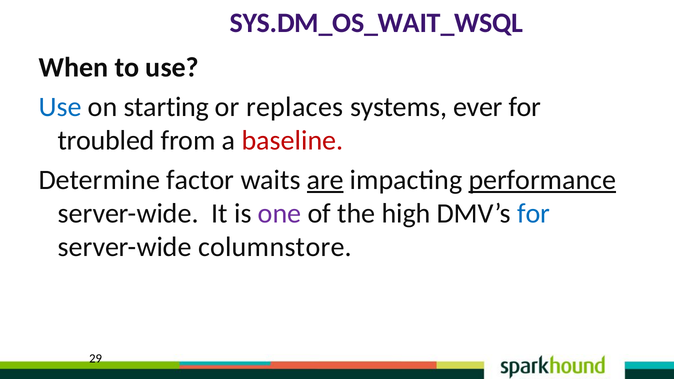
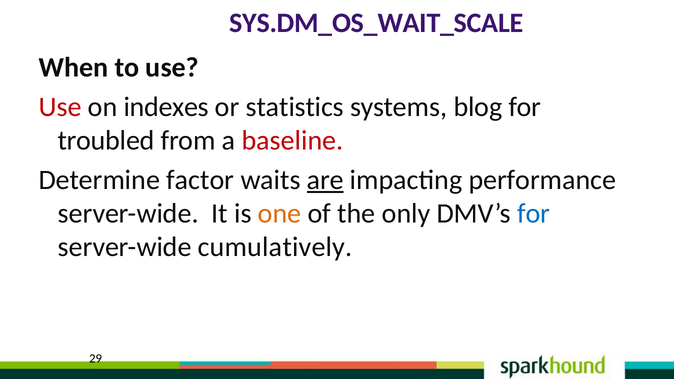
SYS.DM_OS_WAIT_WSQL: SYS.DM_OS_WAIT_WSQL -> SYS.DM_OS_WAIT_SCALE (376, 23)
Use colour: blue -> red (60, 107)
starting: starting -> indexes (166, 107)
replaces: replaces -> statistics (295, 107)
ever: ever -> blog (478, 107)
performance underline: present -> none (542, 180)
one colour: purple -> orange (280, 214)
high: high -> only (406, 214)
columnstore: columnstore -> cumulatively (275, 247)
